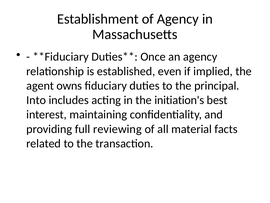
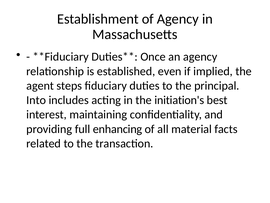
owns: owns -> steps (69, 85)
reviewing: reviewing -> enhancing (118, 129)
